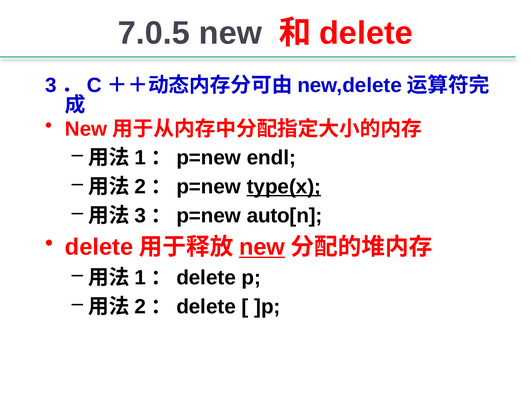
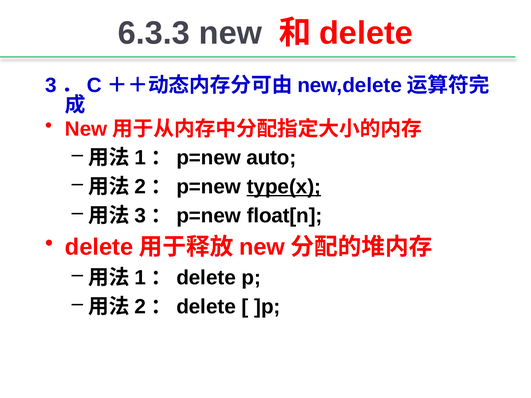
7.0.5: 7.0.5 -> 6.3.3 (154, 33)
endl: endl -> auto (271, 158)
auto[n: auto[n -> float[n (285, 216)
new underline: present -> none (262, 247)
